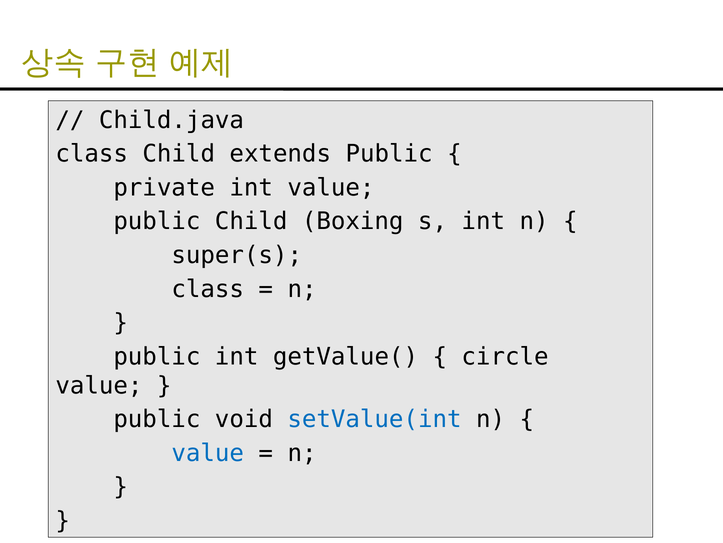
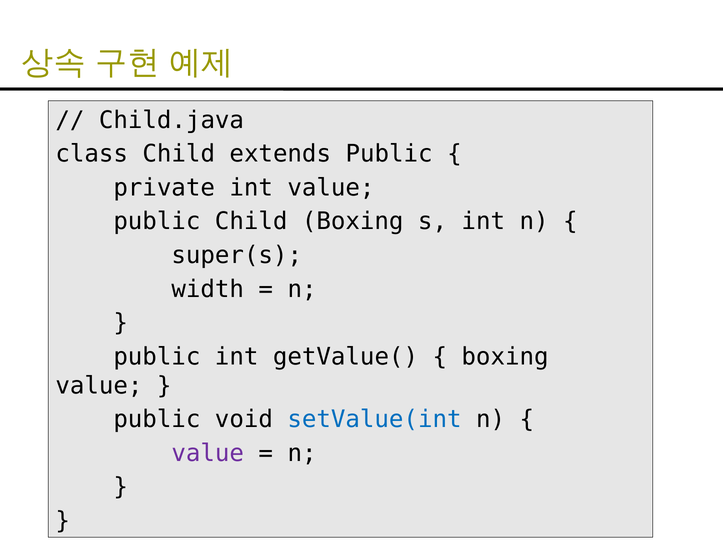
class: class -> width (208, 289)
circle: circle -> boxing (505, 356)
value colour: blue -> purple (208, 452)
